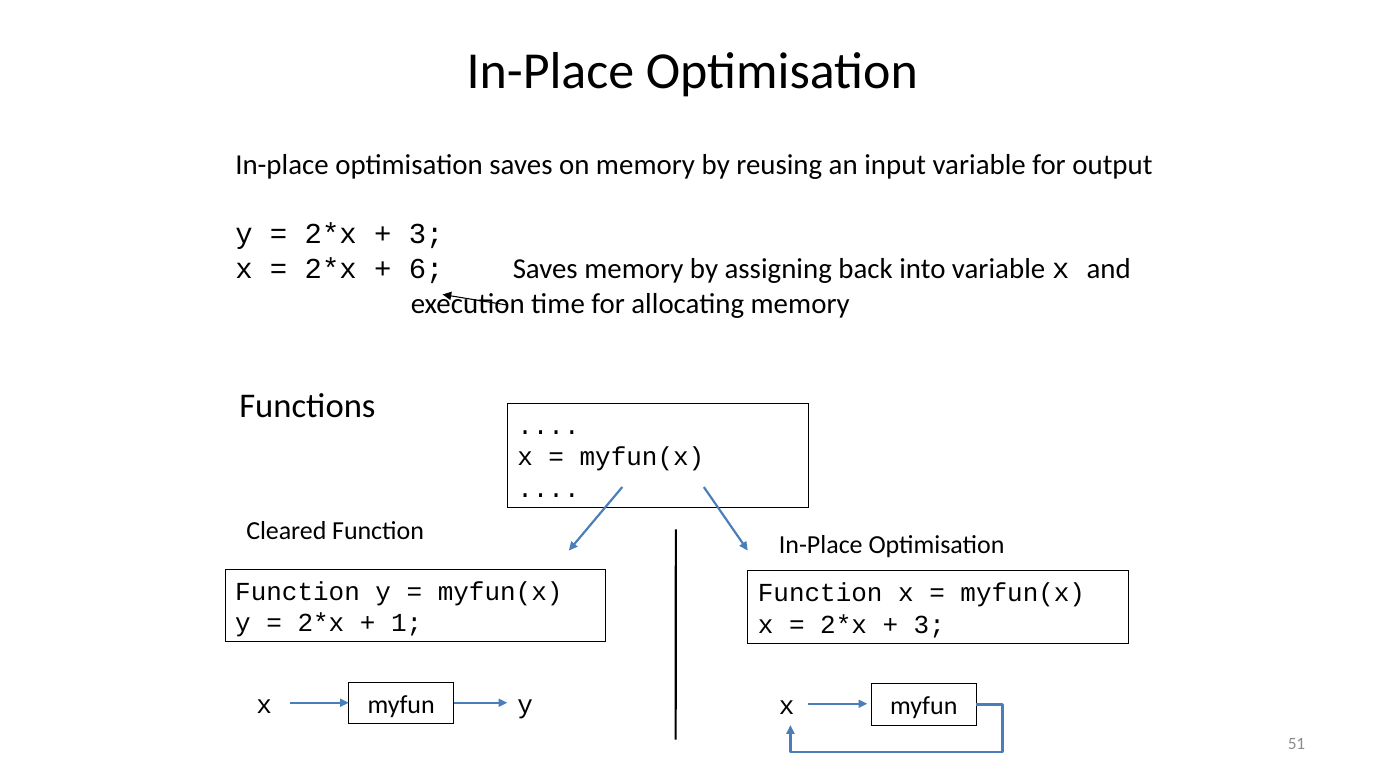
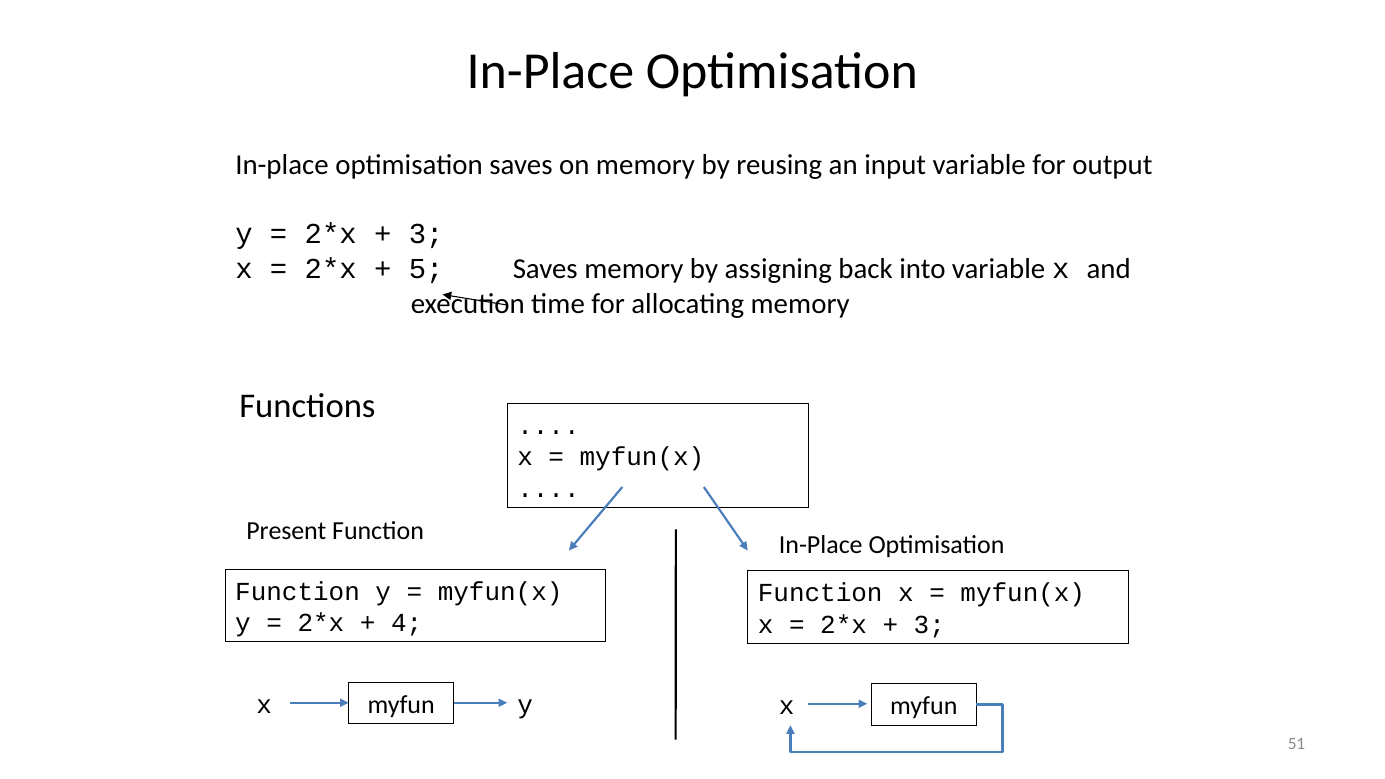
6: 6 -> 5 (426, 269)
Cleared: Cleared -> Present (286, 531)
1: 1 -> 4 (407, 623)
